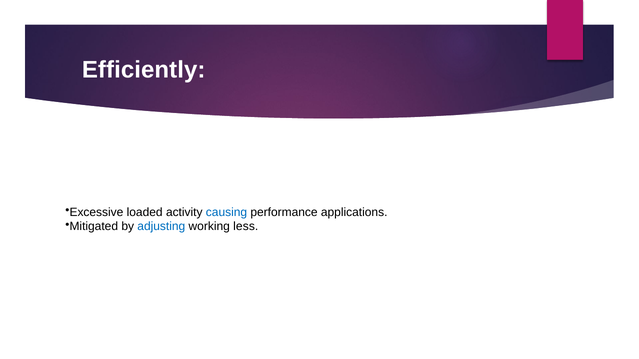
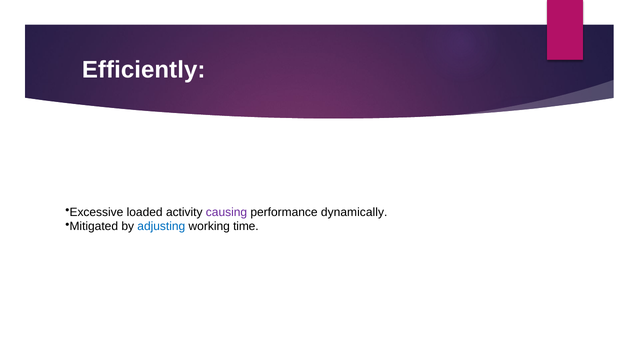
causing colour: blue -> purple (226, 212)
applications: applications -> dynamically (354, 212)
less: less -> time (246, 227)
